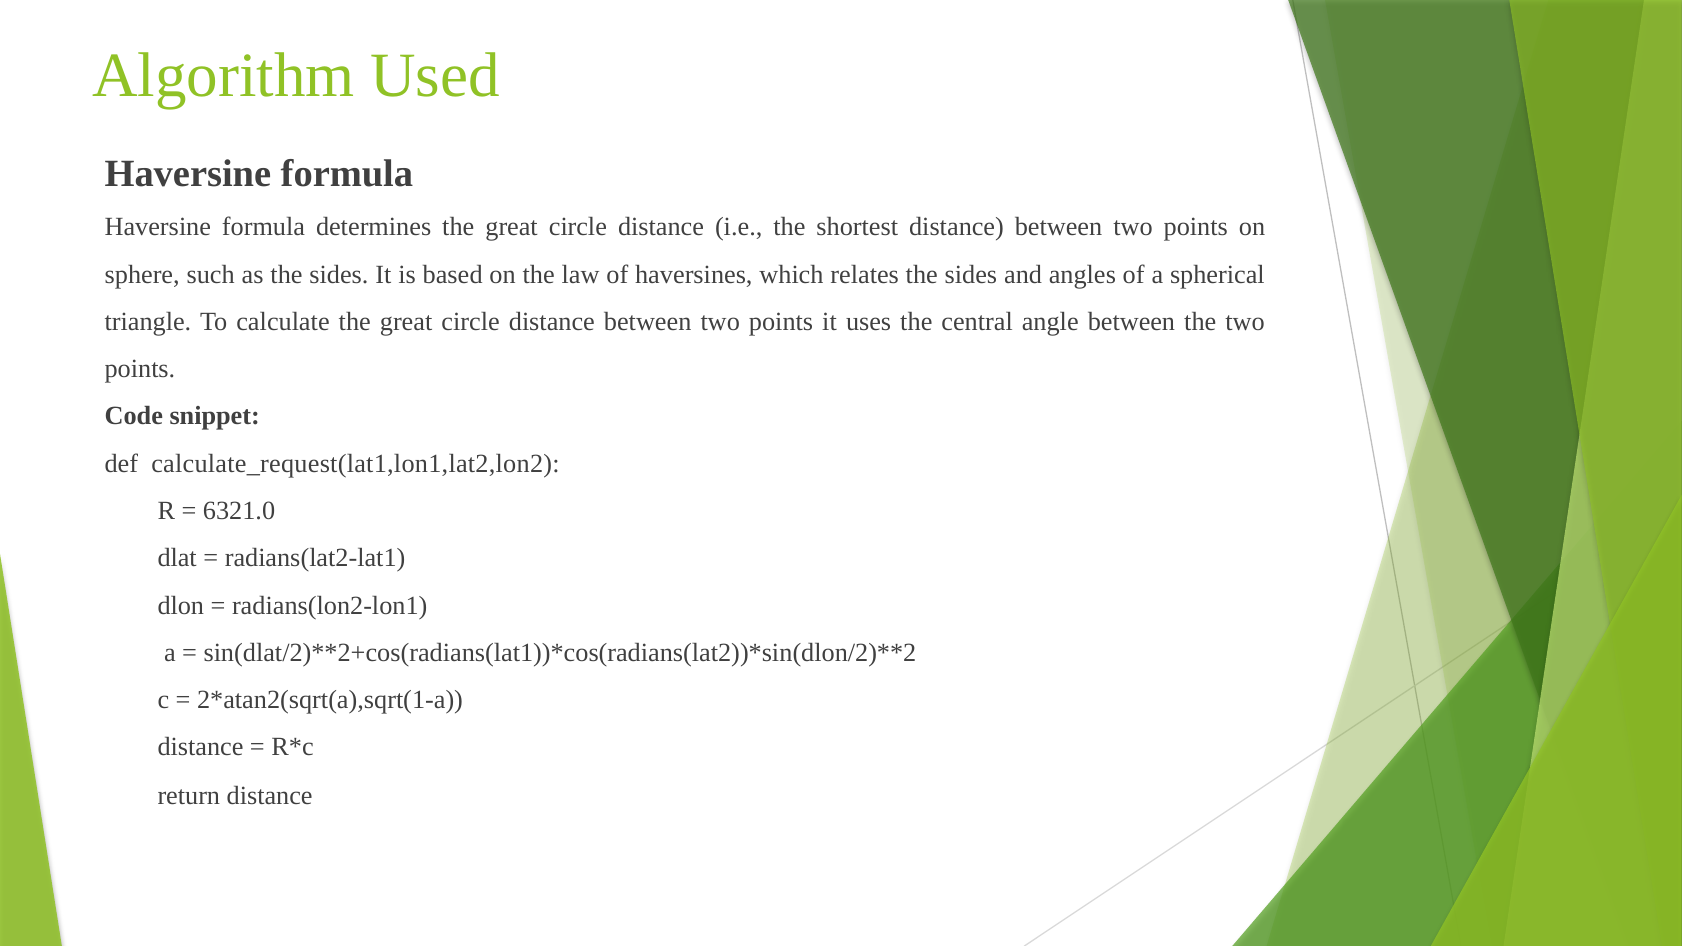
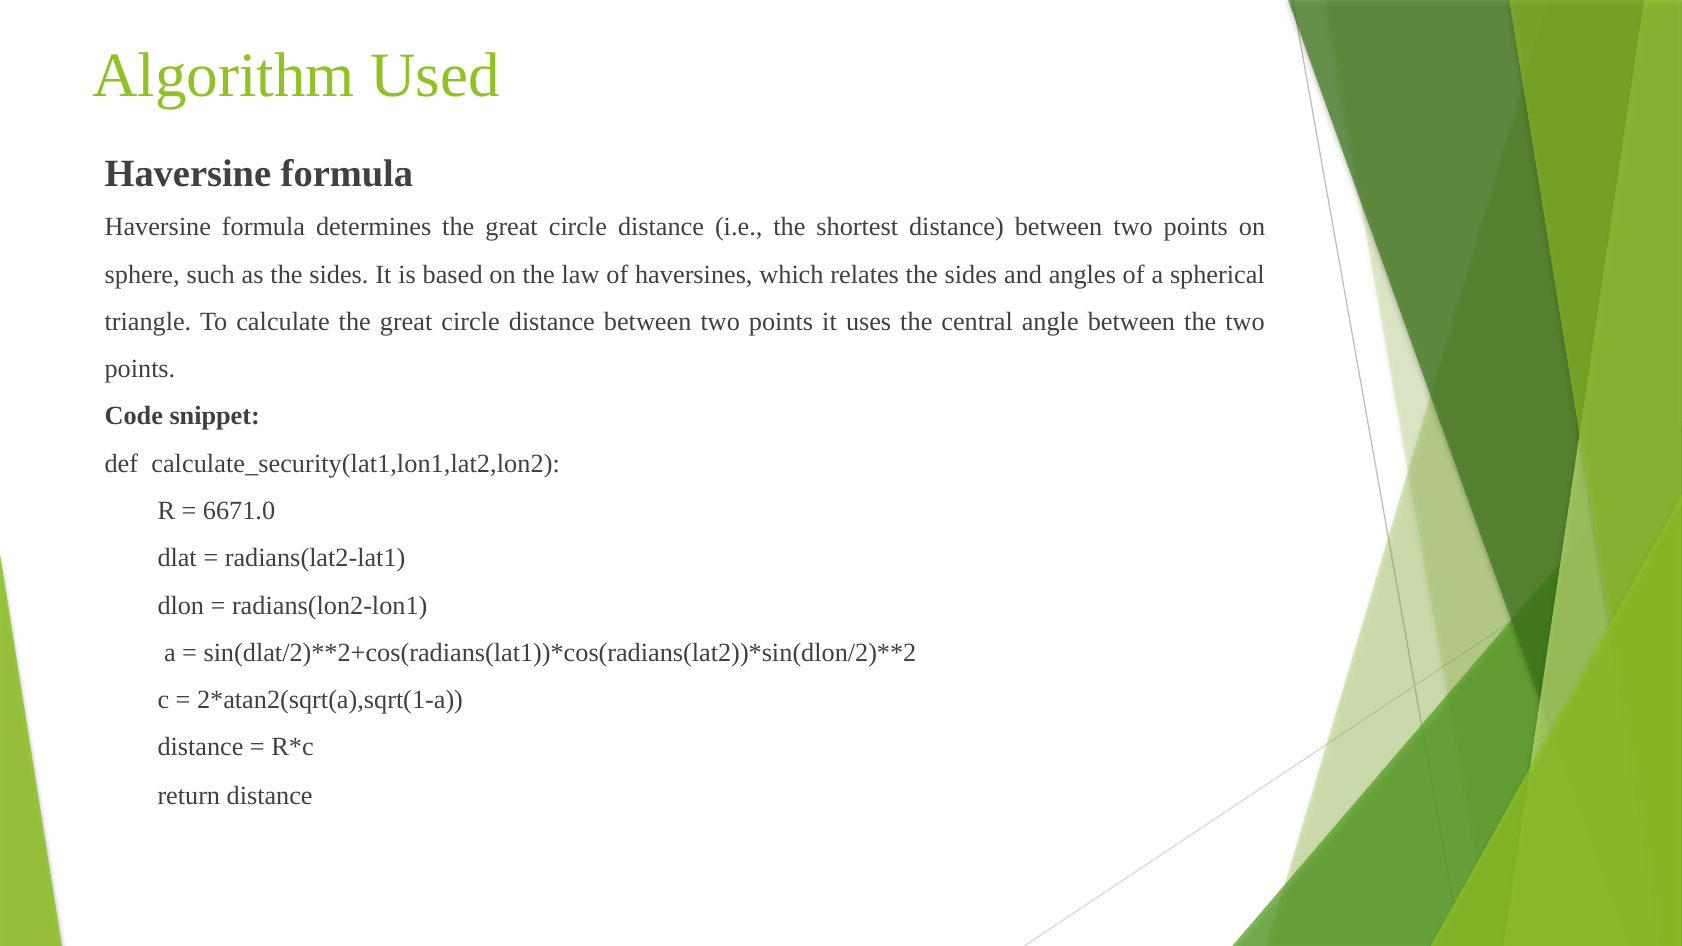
calculate_request(lat1,lon1,lat2,lon2: calculate_request(lat1,lon1,lat2,lon2 -> calculate_security(lat1,lon1,lat2,lon2 (356, 464)
6321.0: 6321.0 -> 6671.0 (239, 511)
